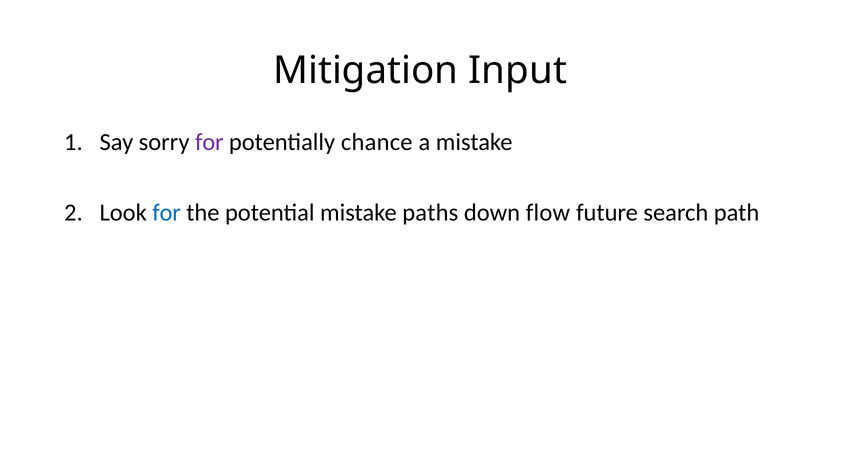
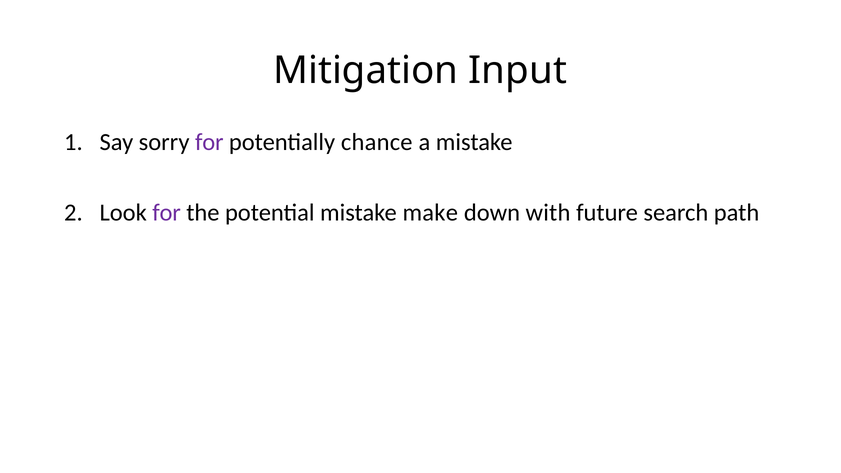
for colour: blue -> purple (167, 213)
paths: paths -> make (430, 213)
flow: flow -> with (548, 213)
